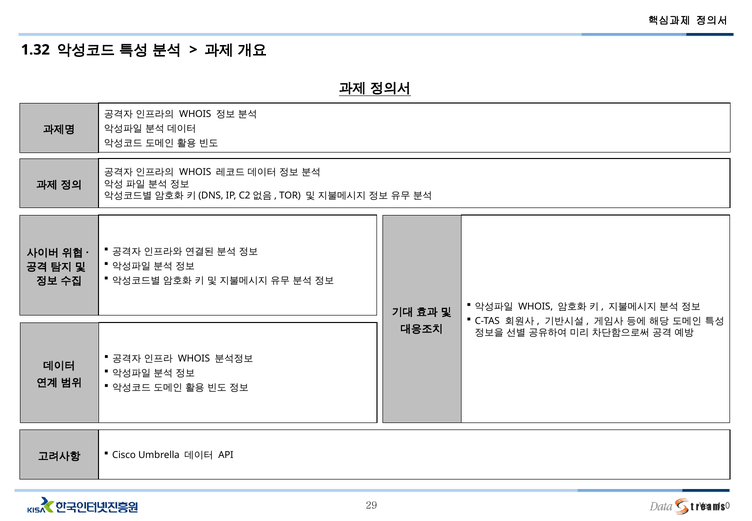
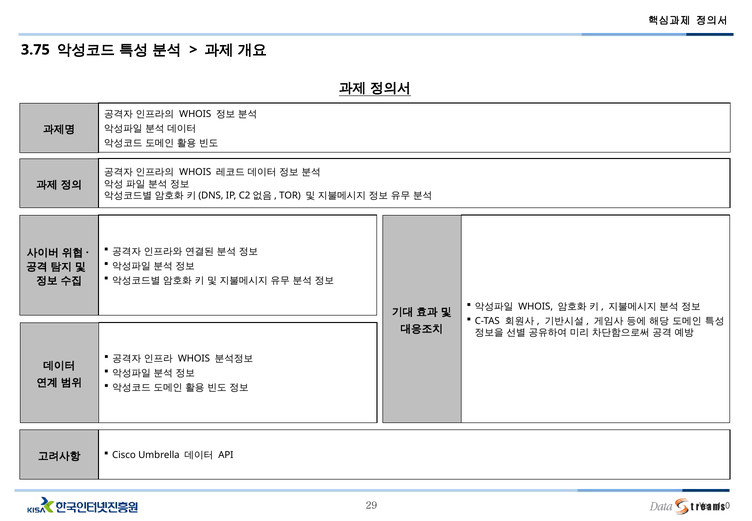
1.32: 1.32 -> 3.75 (35, 50)
